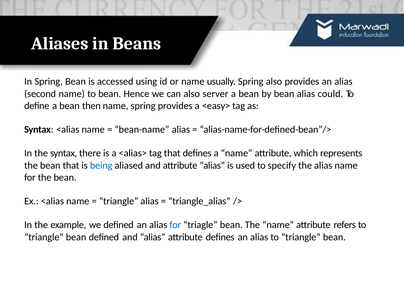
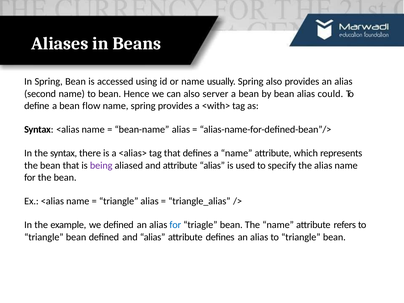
then: then -> flow (91, 106)
<easy>: <easy> -> <with> (216, 106)
being colour: blue -> purple (101, 165)
